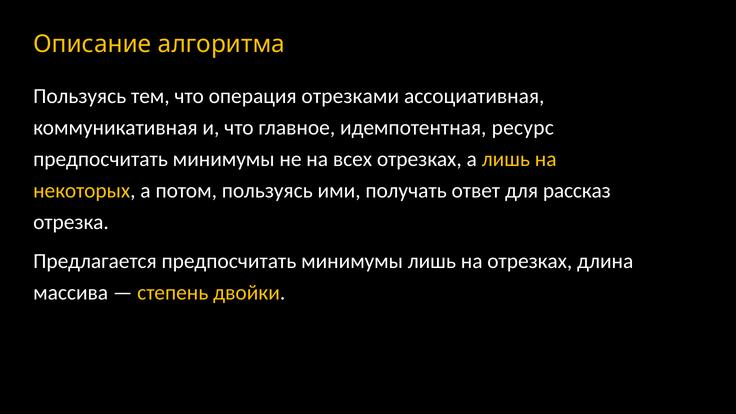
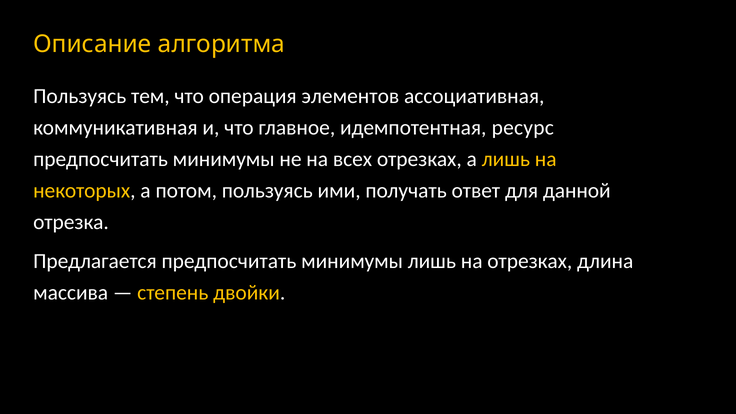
отрезками: отрезками -> элементов (350, 96)
рассказ: рассказ -> данной (577, 190)
